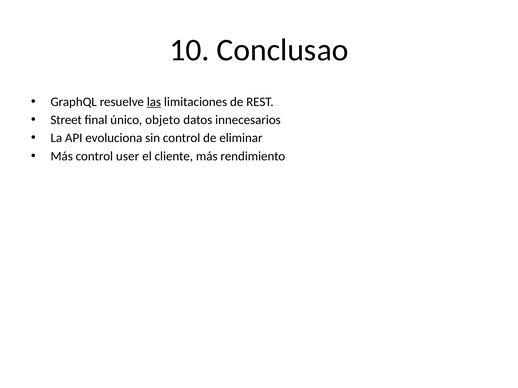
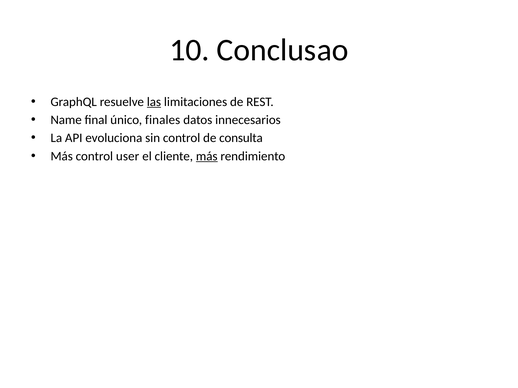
Street: Street -> Name (66, 120)
objeto: objeto -> finales (163, 120)
eliminar: eliminar -> consulta (241, 138)
más underline: none -> present (207, 156)
